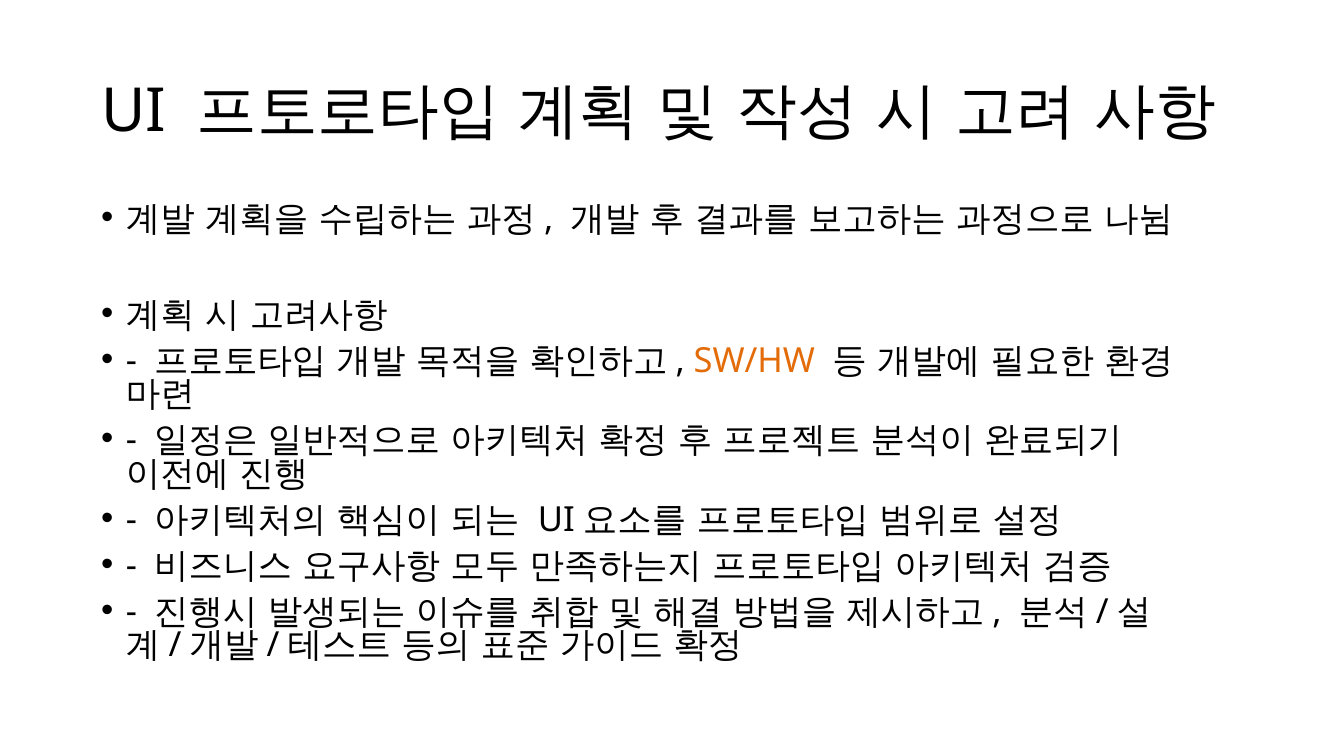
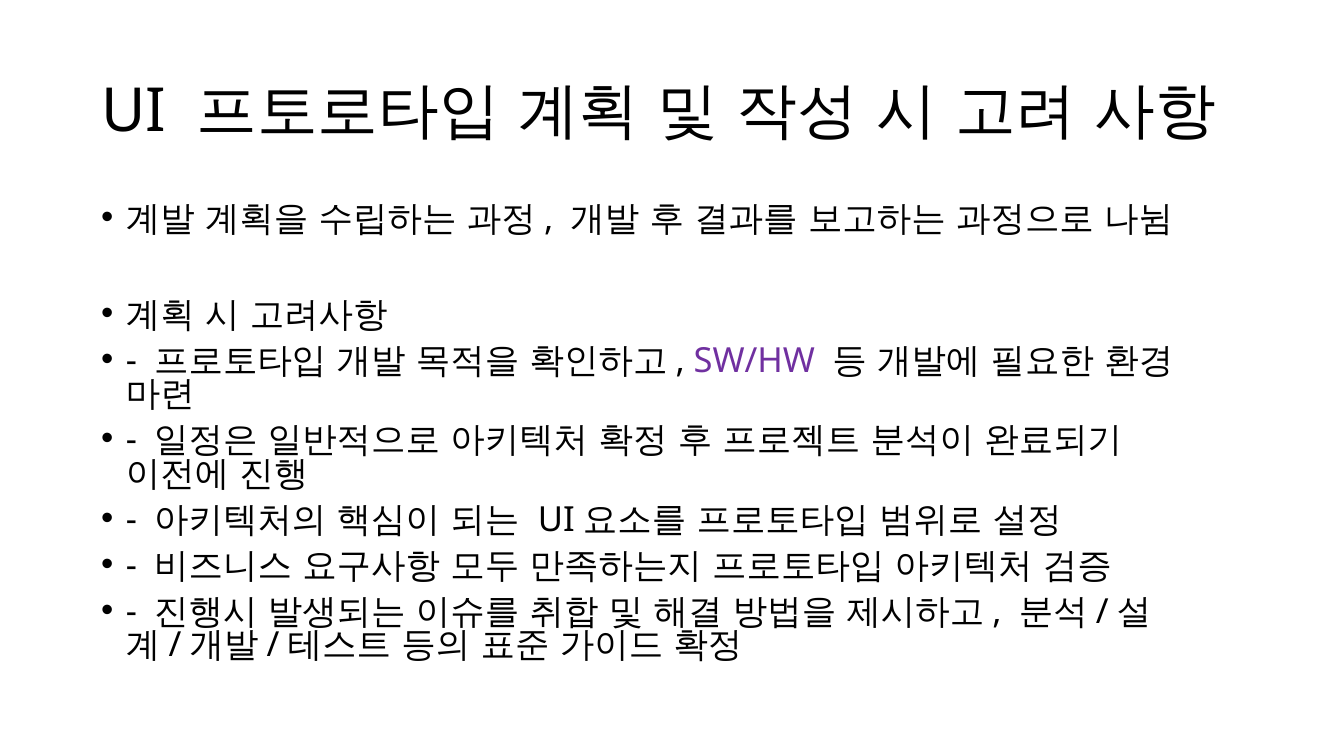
SW/HW colour: orange -> purple (754, 360)
